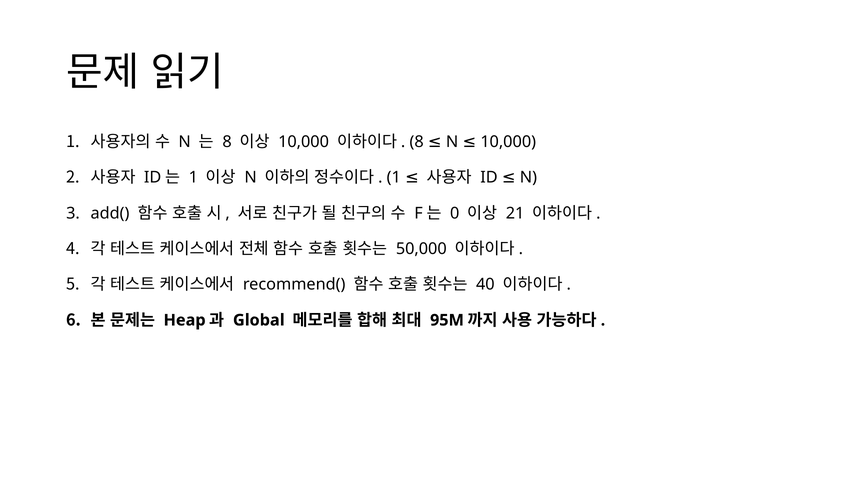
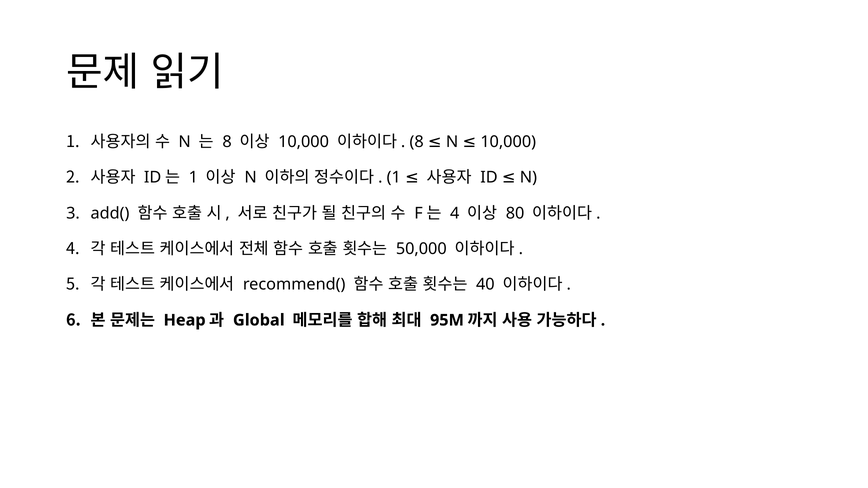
0: 0 -> 4 (455, 213)
21: 21 -> 80 (515, 213)
